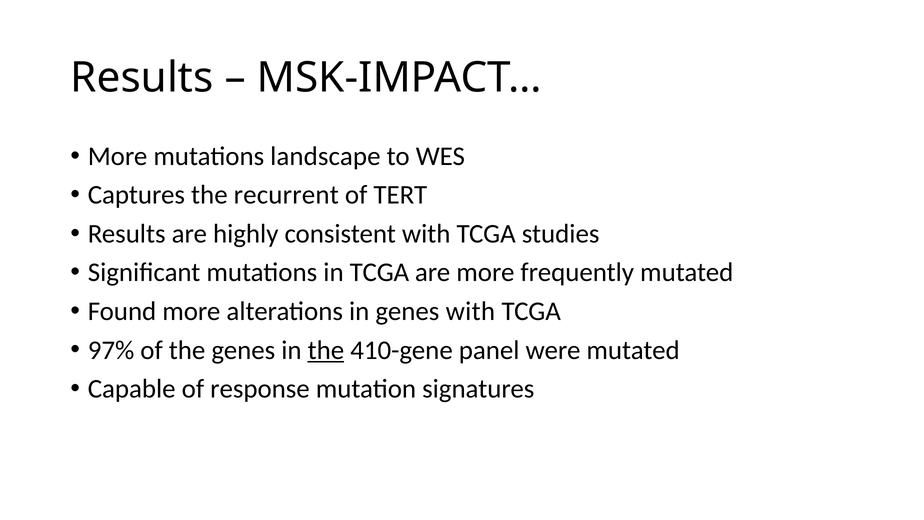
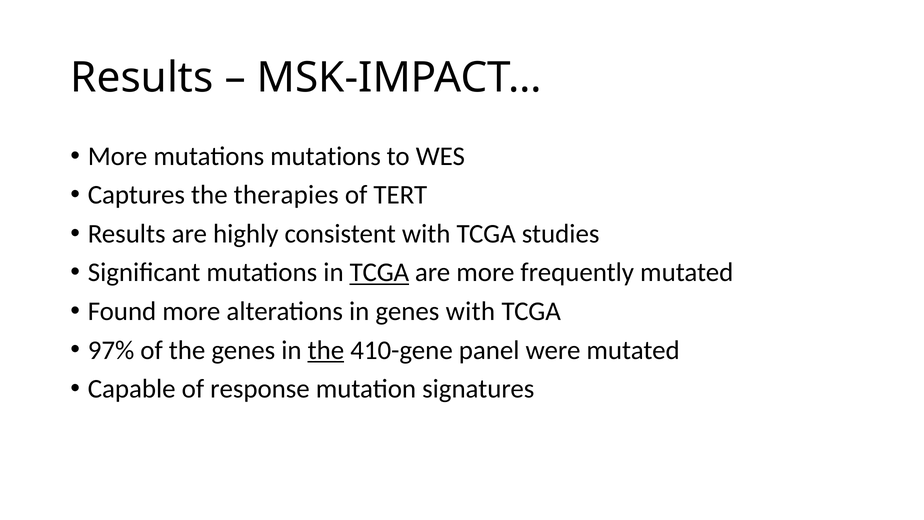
mutations landscape: landscape -> mutations (326, 156)
recurrent: recurrent -> therapies (286, 195)
TCGA underline: none -> present (379, 272)
